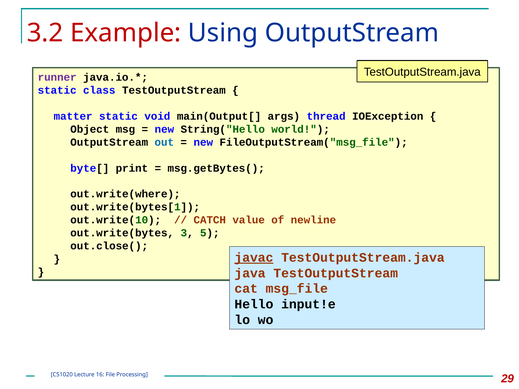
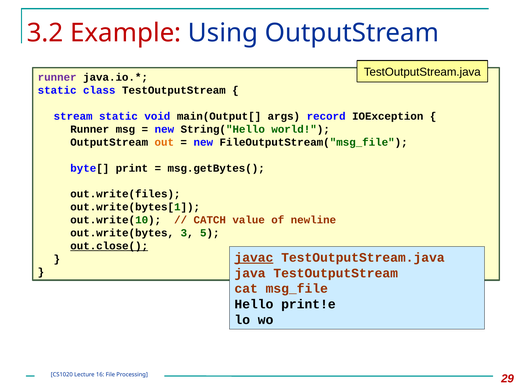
matter: matter -> stream (73, 116)
thread: thread -> record (326, 116)
Object: Object -> Runner (90, 129)
out colour: blue -> orange (164, 142)
out.write(where: out.write(where -> out.write(files (125, 194)
out.close( underline: none -> present (109, 246)
input!e: input!e -> print!e (308, 304)
